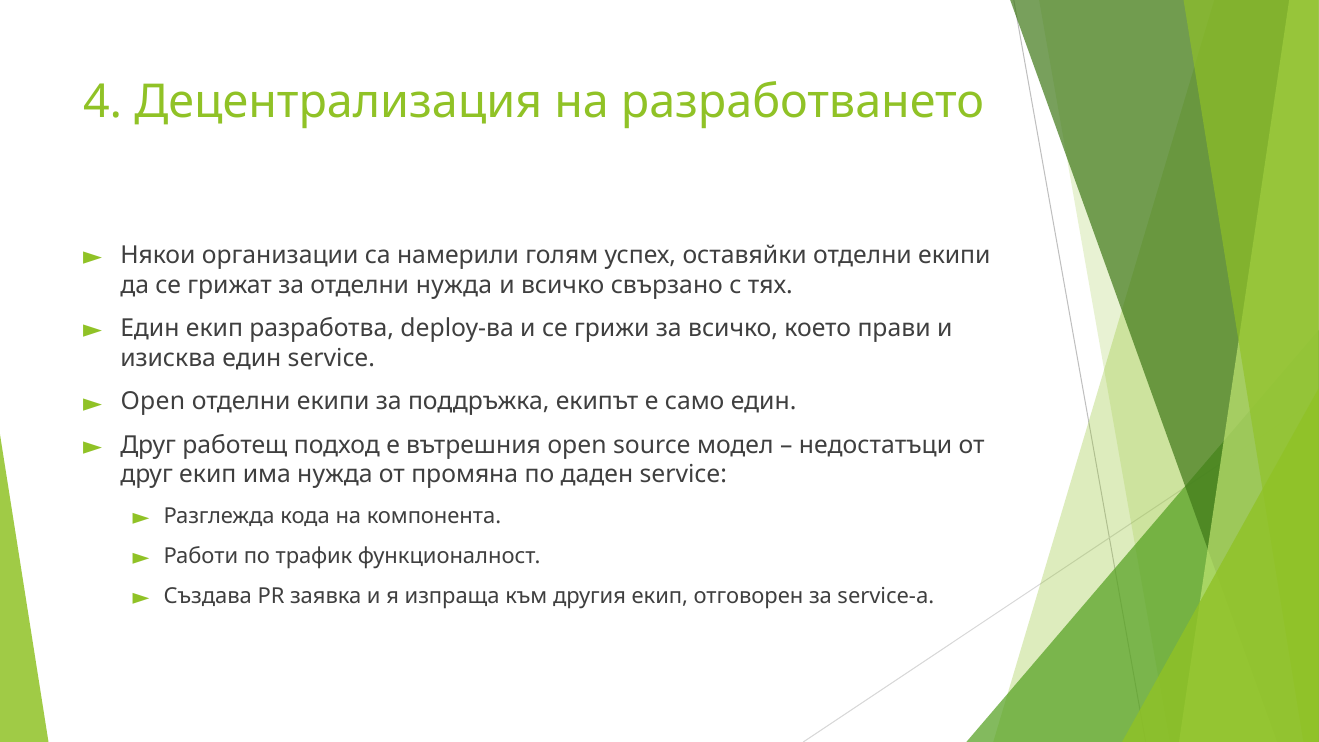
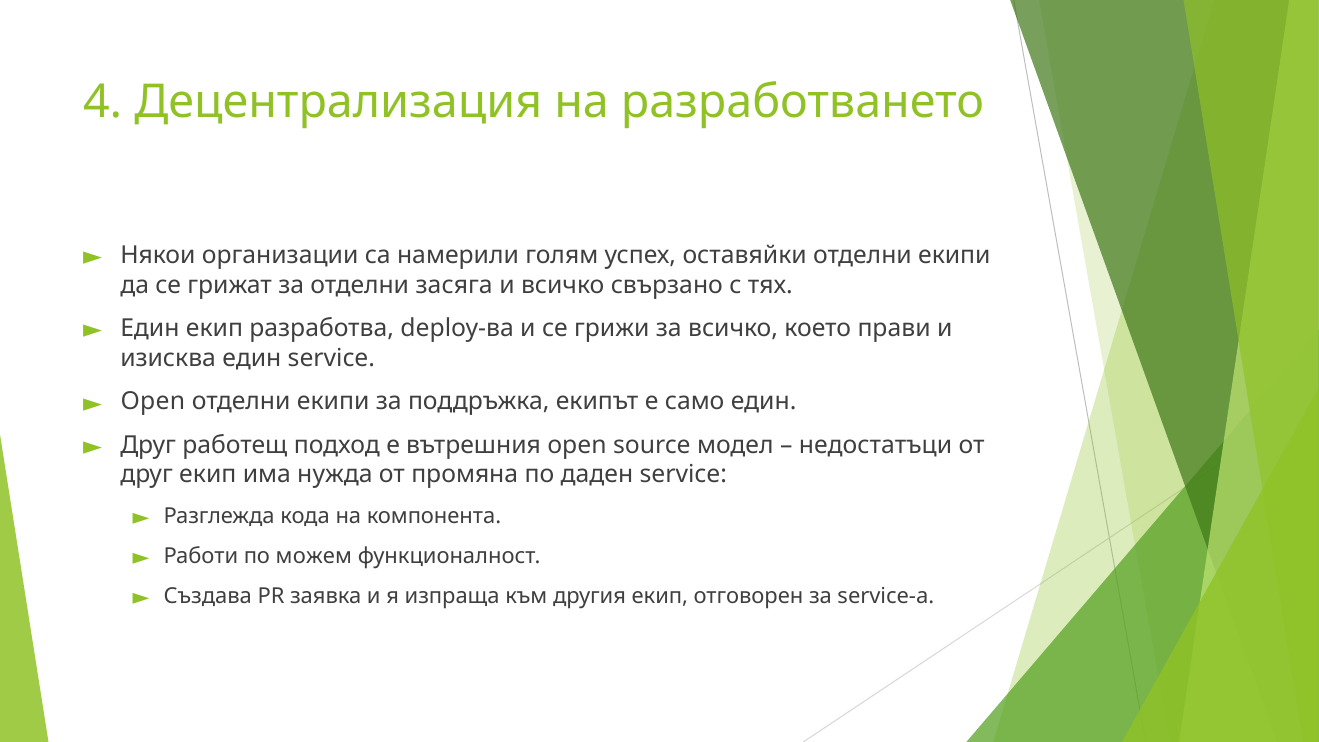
отделни нужда: нужда -> засяга (454, 285)
трафик: трафик -> можем (314, 556)
